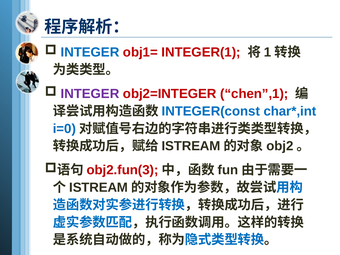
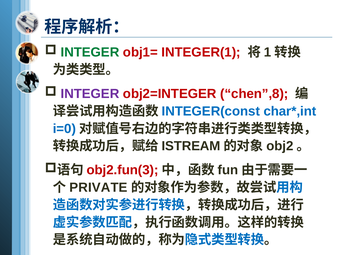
INTEGER colour: blue -> green (90, 52)
chen”,1: chen”,1 -> chen”,8 (254, 94)
ISTREAM: ISTREAM -> PRIVATE (98, 188)
